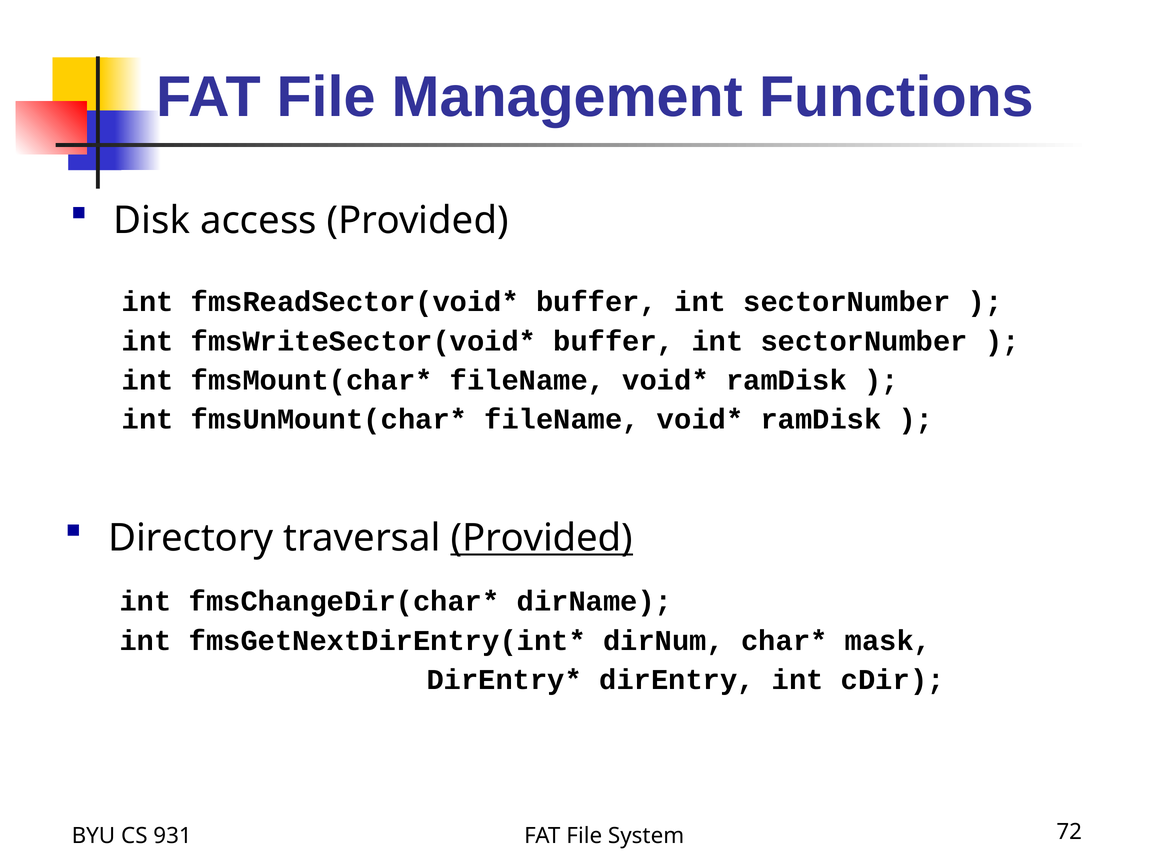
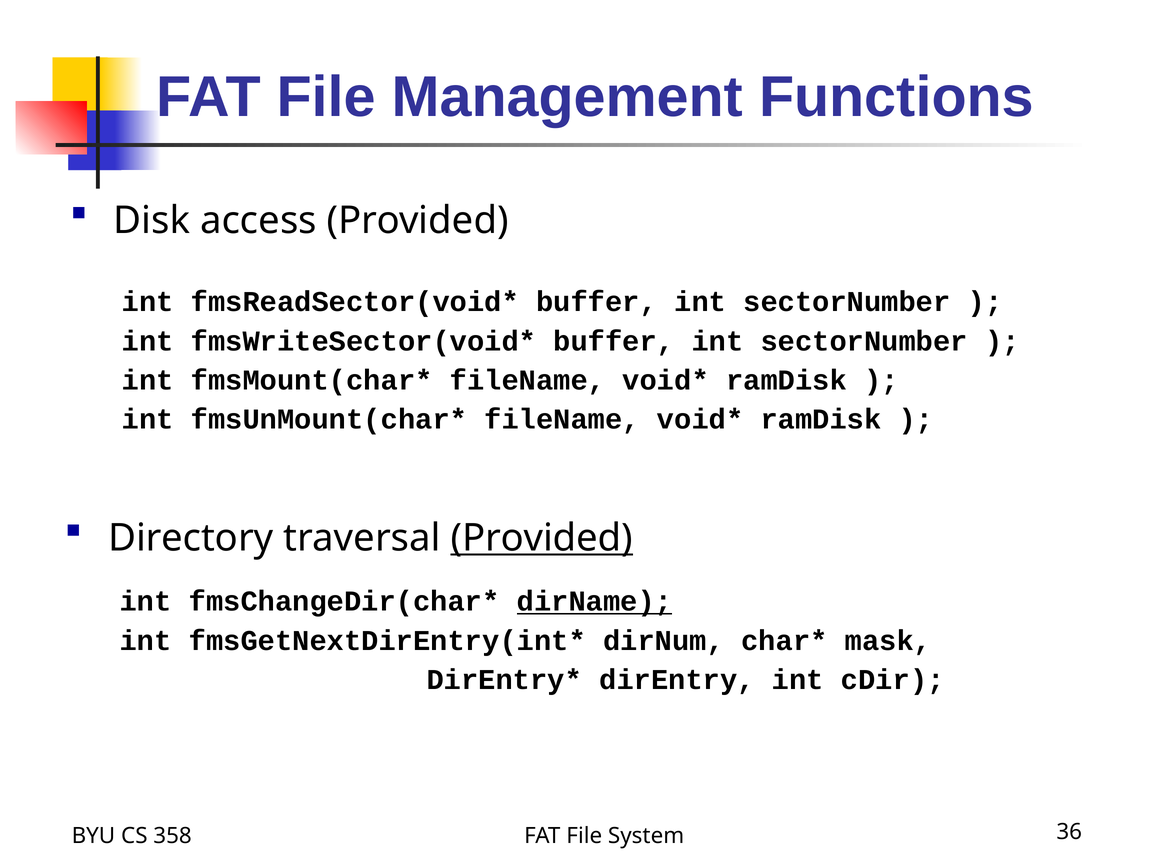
dirName underline: none -> present (594, 602)
931: 931 -> 358 (173, 836)
72: 72 -> 36 (1069, 832)
